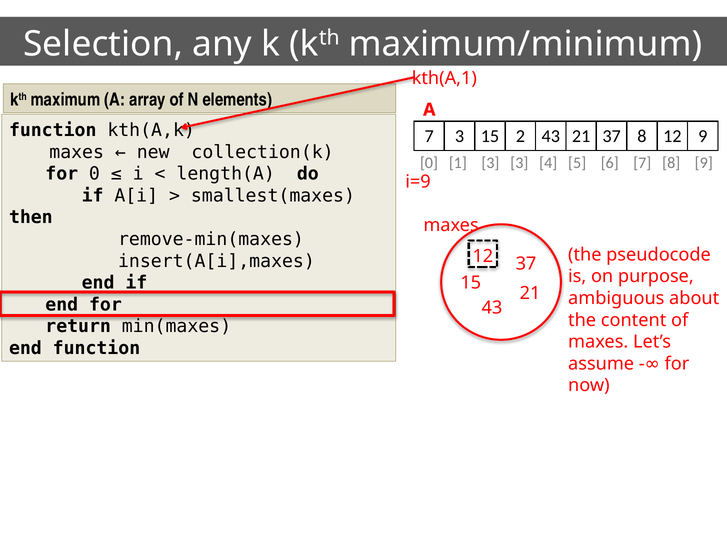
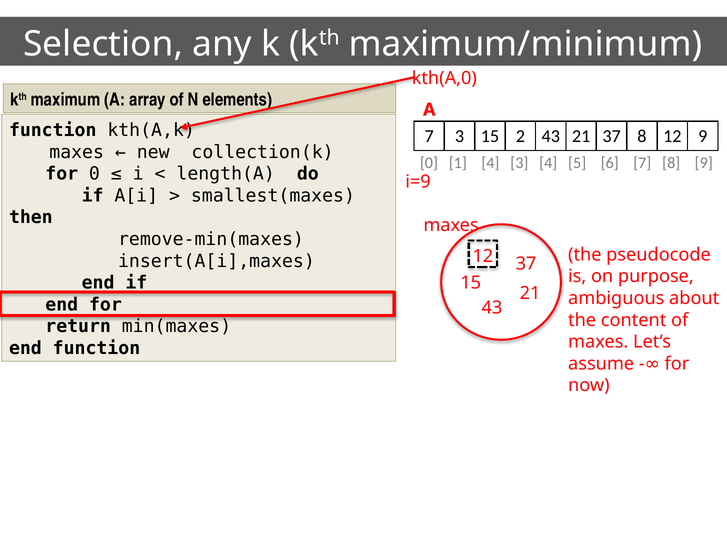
kth(A,1: kth(A,1 -> kth(A,0 (444, 78)
1 3: 3 -> 4 (490, 163)
